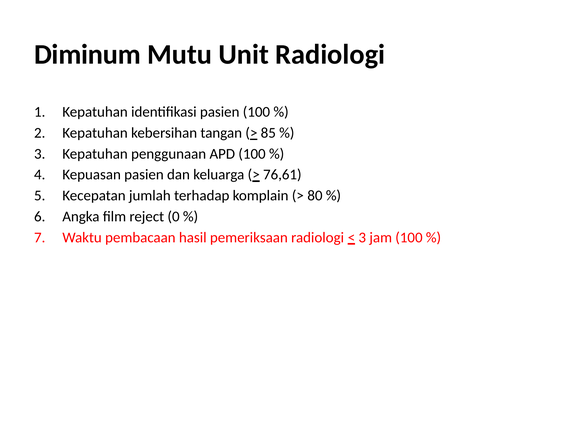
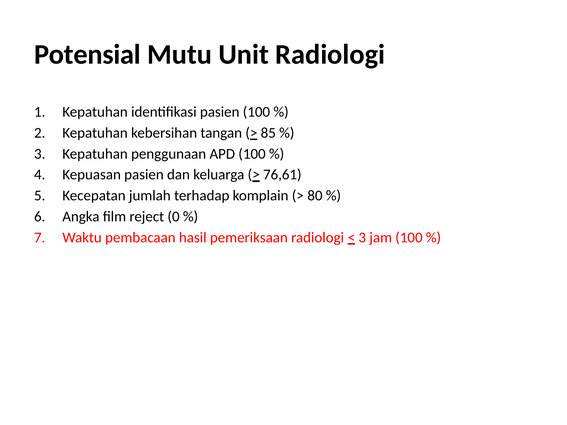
Diminum: Diminum -> Potensial (87, 54)
